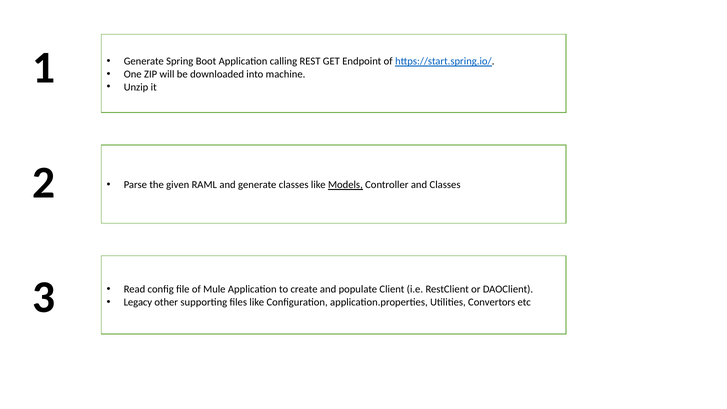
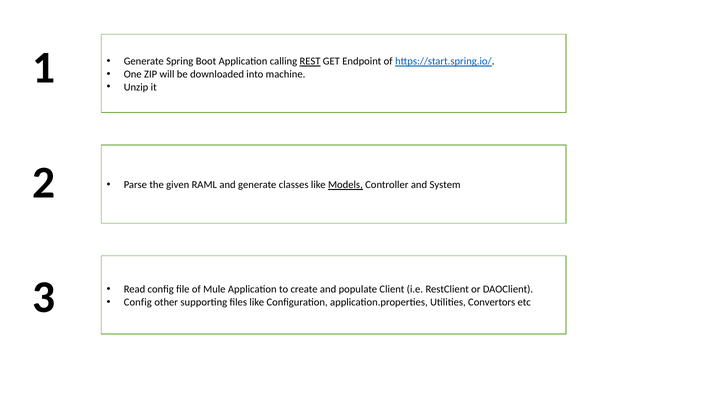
REST underline: none -> present (310, 61)
and Classes: Classes -> System (445, 185)
Legacy: Legacy -> Config (138, 302)
